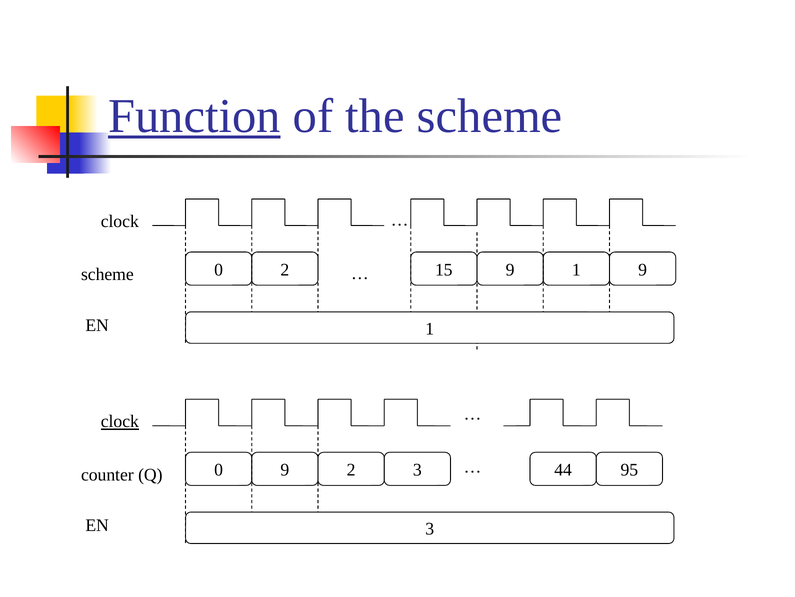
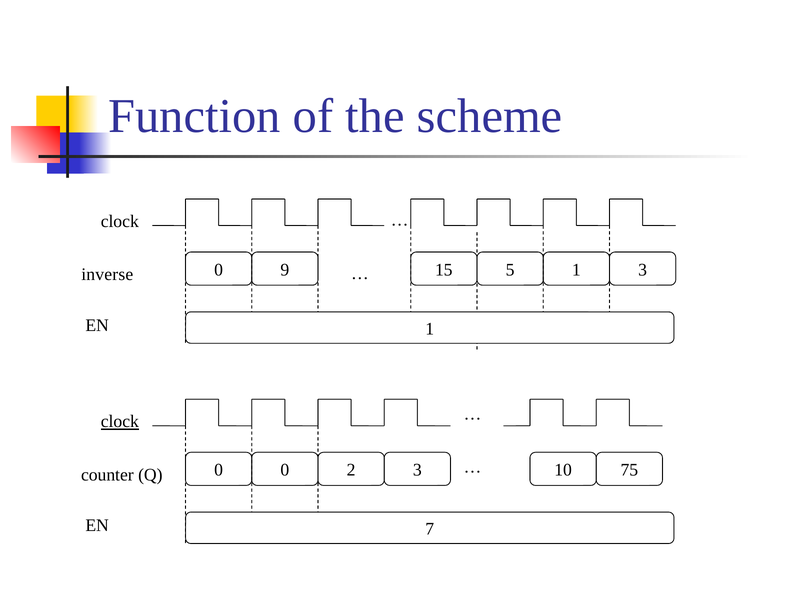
Function underline: present -> none (194, 116)
9: 9 -> 5 (510, 269)
1 9: 9 -> 3 (643, 269)
scheme: scheme -> inverse (107, 274)
0 2: 2 -> 9 (285, 269)
44: 44 -> 10 (563, 469)
0 9: 9 -> 0 (285, 469)
95: 95 -> 75 (629, 469)
EN 3: 3 -> 7 (430, 528)
